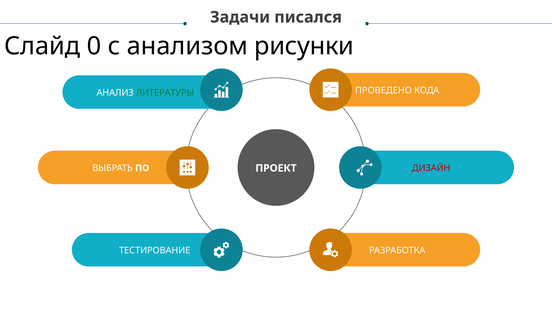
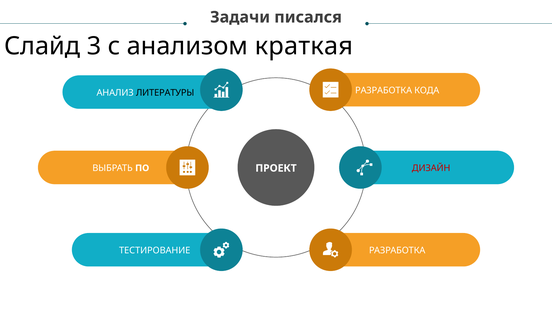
0: 0 -> 3 (94, 46)
рисунки: рисунки -> краткая (304, 46)
ПРОВЕДЕНО: ПРОВЕДЕНО -> РАЗРАБОТКА (384, 90)
ЛИТЕРАТУРЫ colour: green -> black (165, 93)
